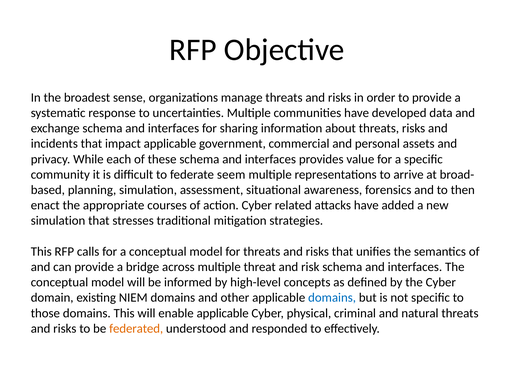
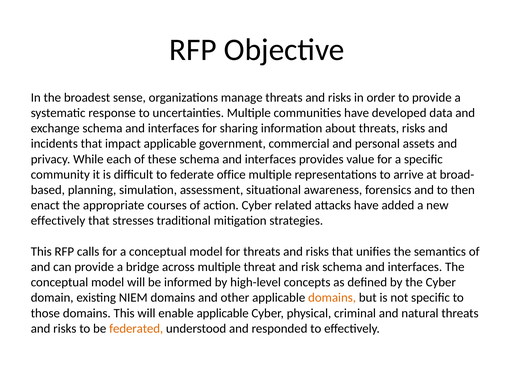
seem: seem -> office (231, 175)
simulation: simulation -> effectively (58, 221)
domains colour: blue -> orange (332, 298)
